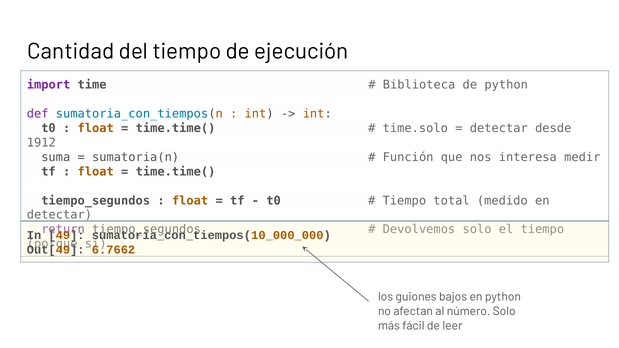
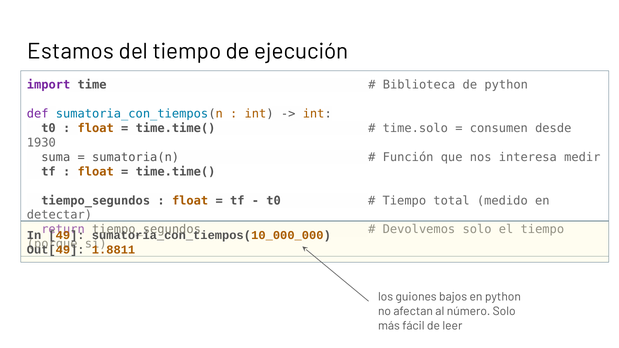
Cantidad: Cantidad -> Estamos (71, 51)
detectar: detectar -> consumen (499, 128)
1912: 1912 -> 1930 (41, 143)
6.7662: 6.7662 -> 1.8811 (114, 250)
